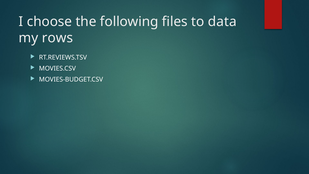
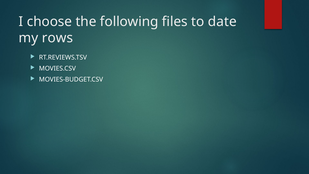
data: data -> date (222, 22)
